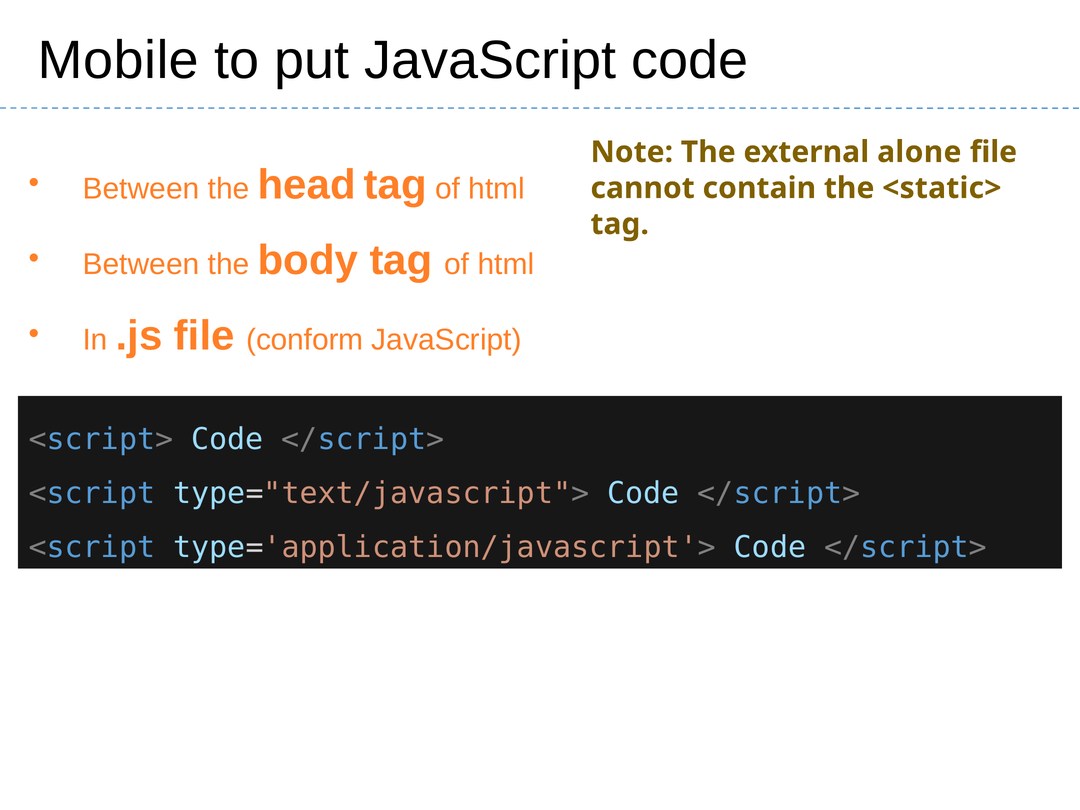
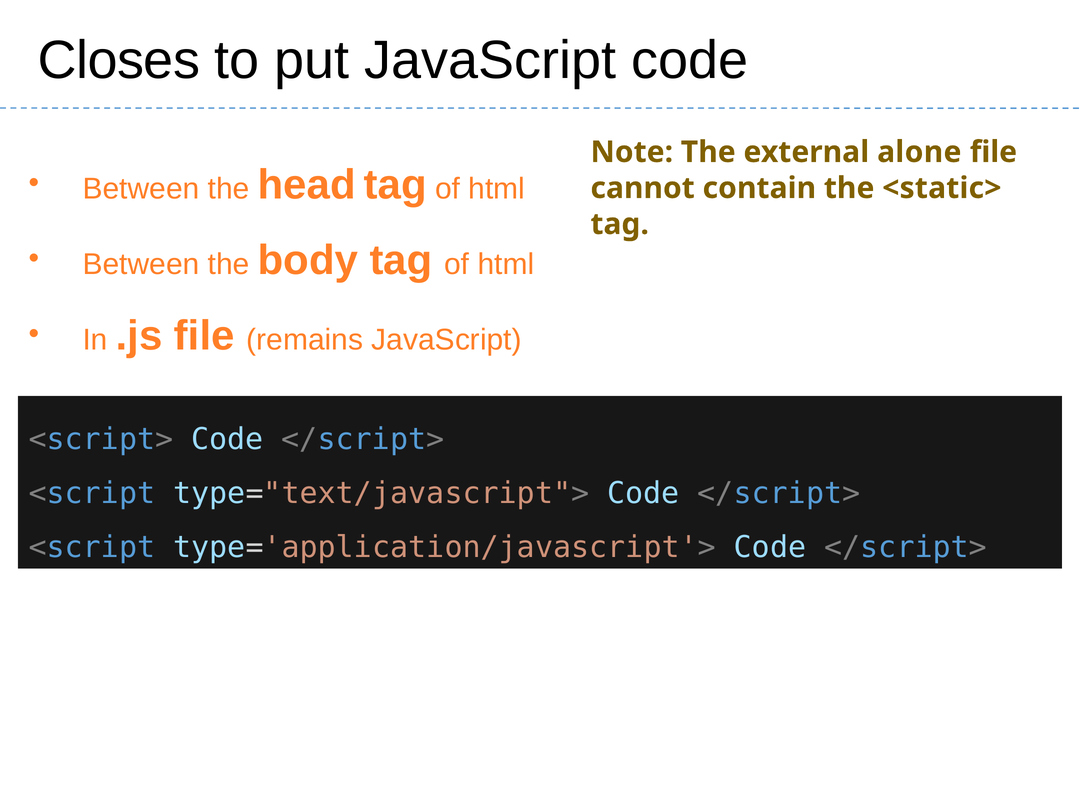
Mobile: Mobile -> Closes (119, 60)
conform: conform -> remains (305, 340)
